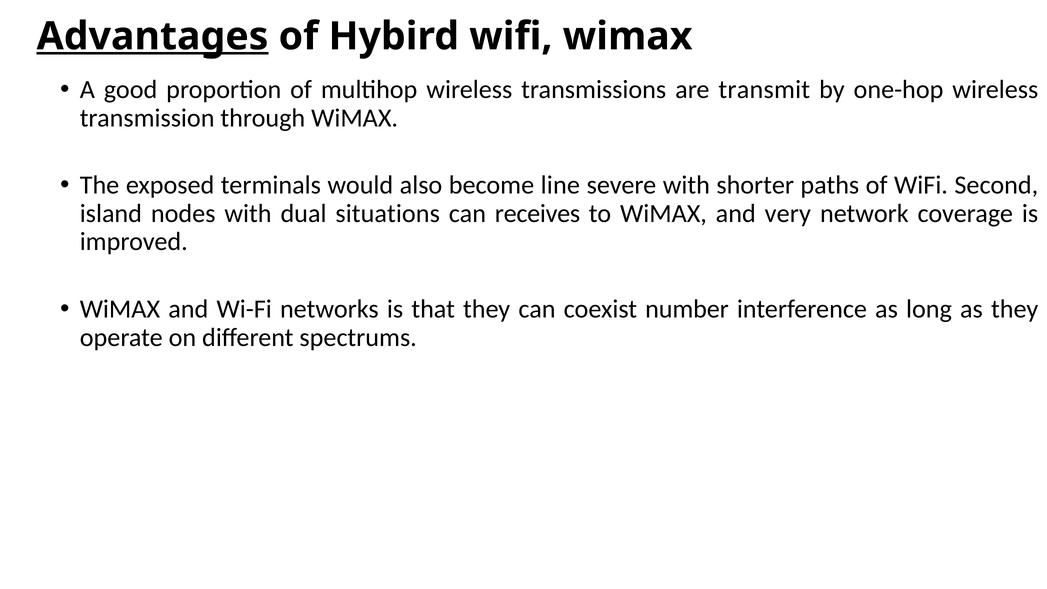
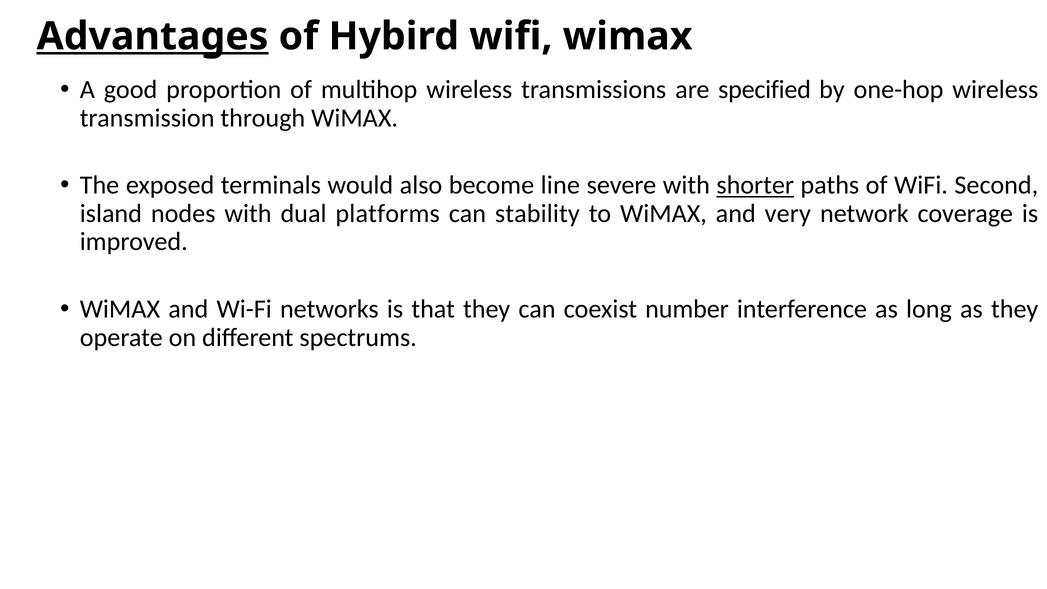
transmit: transmit -> specified (765, 90)
shorter underline: none -> present (755, 185)
situations: situations -> platforms (388, 214)
receives: receives -> stability (537, 214)
